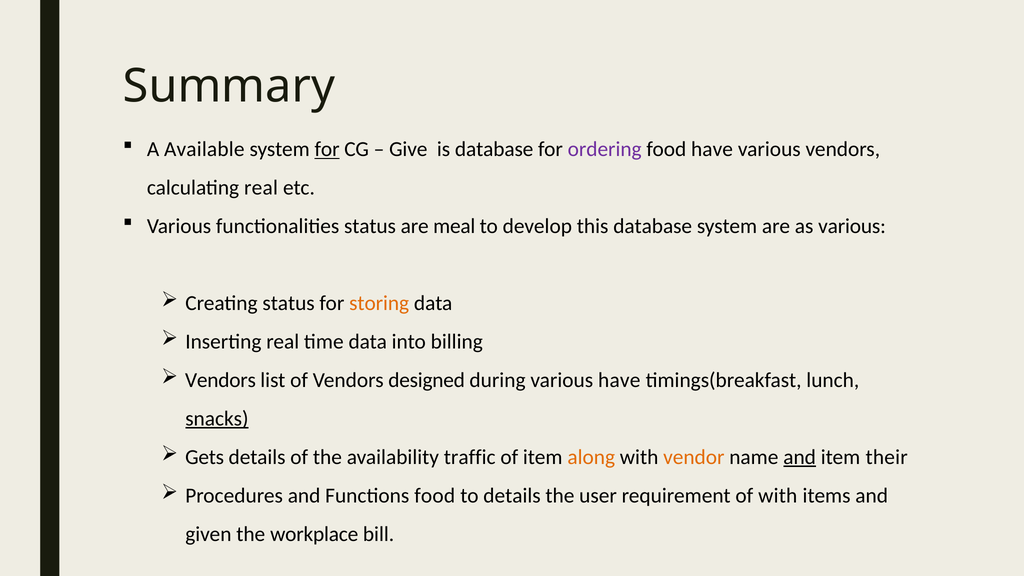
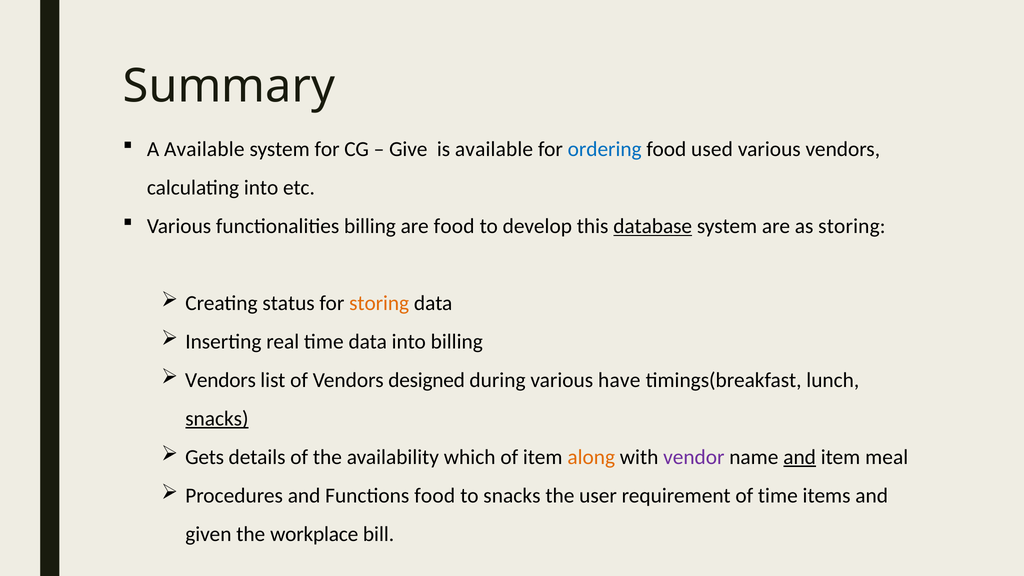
for underline: present -> none (327, 149)
is database: database -> available (494, 149)
ordering colour: purple -> blue (605, 149)
food have: have -> used (712, 149)
calculating real: real -> into (261, 188)
functionalities status: status -> billing (370, 226)
are meal: meal -> food (454, 226)
database underline: none -> present (653, 226)
as various: various -> storing (852, 226)
traffic: traffic -> which (470, 457)
vendor colour: orange -> purple (694, 457)
their: their -> meal (887, 457)
to details: details -> snacks (512, 496)
of with: with -> time (778, 496)
